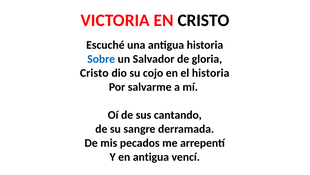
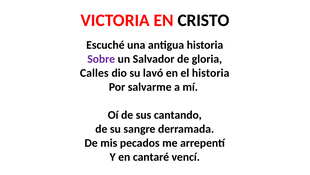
Sobre colour: blue -> purple (101, 59)
Cristo: Cristo -> Calles (94, 73)
cojo: cojo -> lavó (153, 73)
en antigua: antigua -> cantaré (151, 156)
